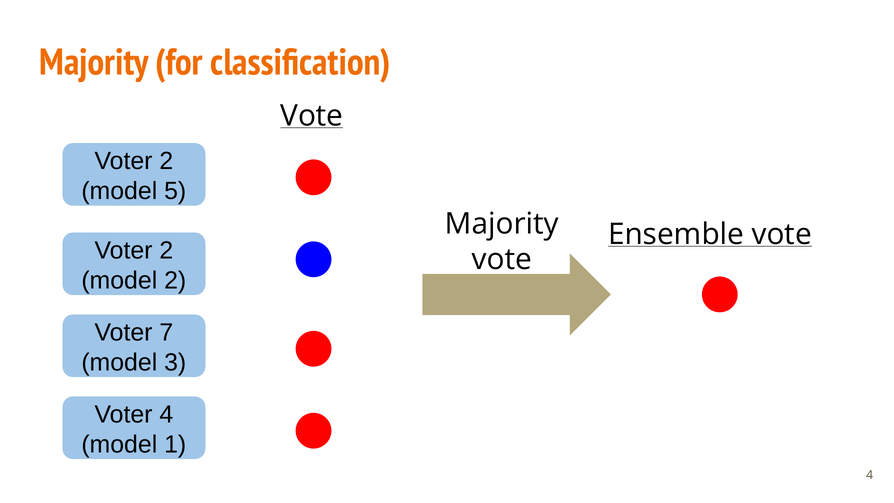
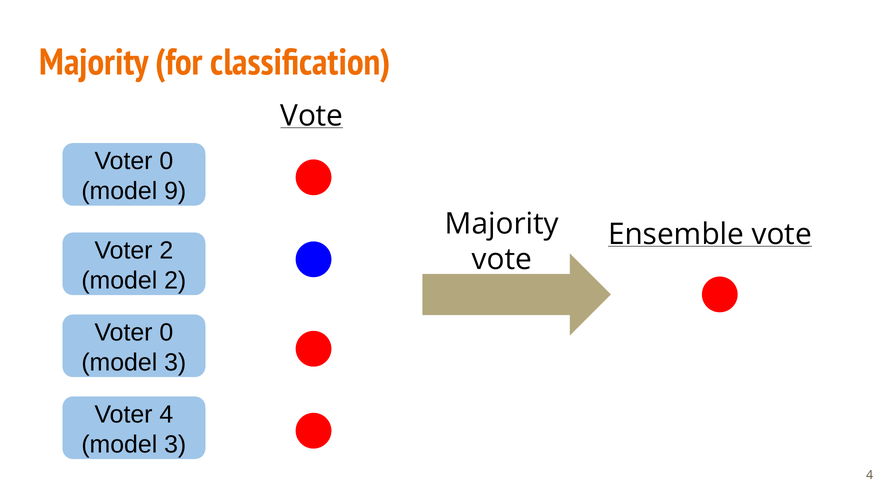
2: 2 -> 0 (166, 161)
5: 5 -> 9 (175, 191)
7: 7 -> 0 (166, 333)
1: 1 -> 3 (175, 444)
